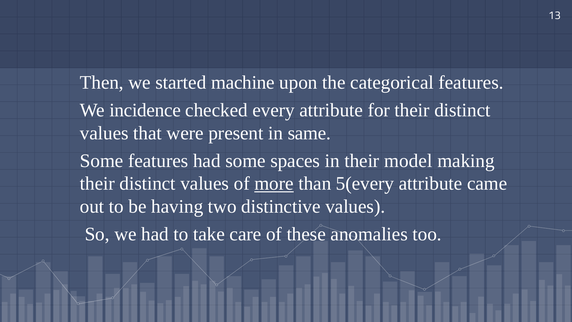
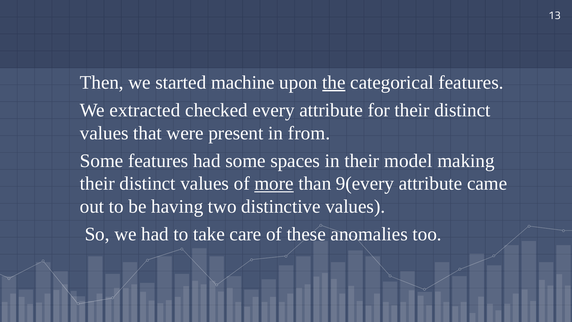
the underline: none -> present (334, 82)
incidence: incidence -> extracted (145, 110)
same: same -> from (309, 133)
5(every: 5(every -> 9(every (365, 184)
